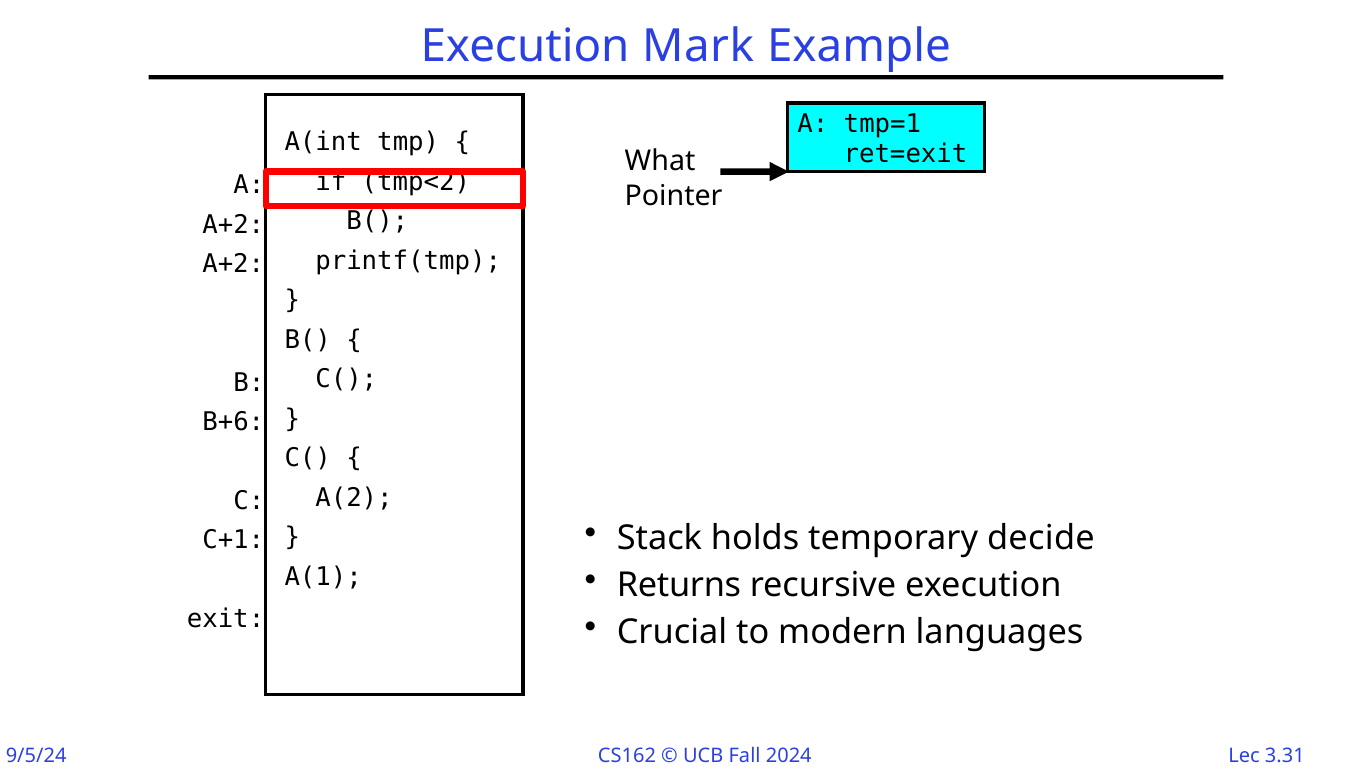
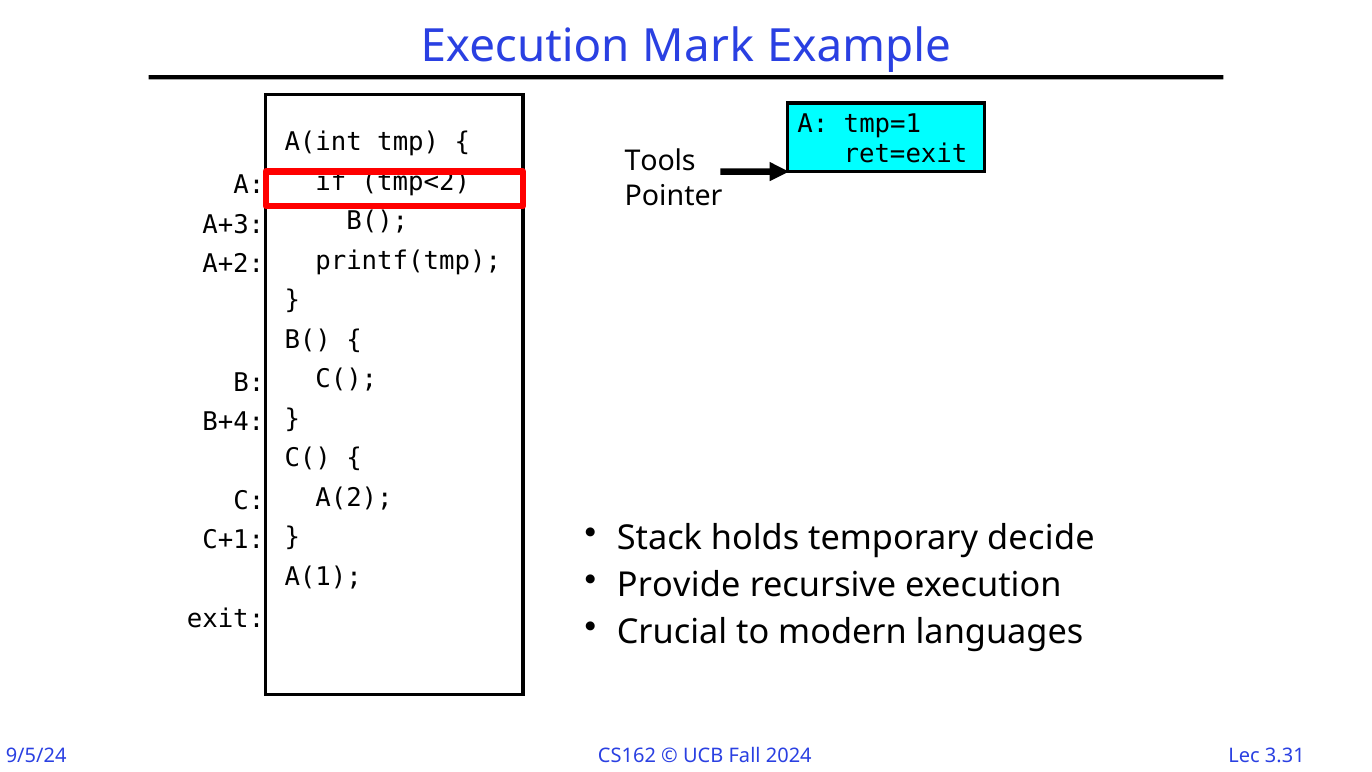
What: What -> Tools (660, 161)
A+2: A+2 -> A+3 (233, 225)
B+6: B+6 -> B+4 (233, 422)
Returns: Returns -> Provide (679, 585)
